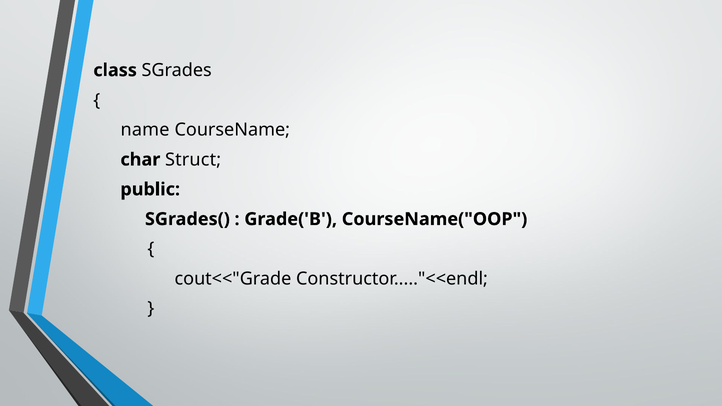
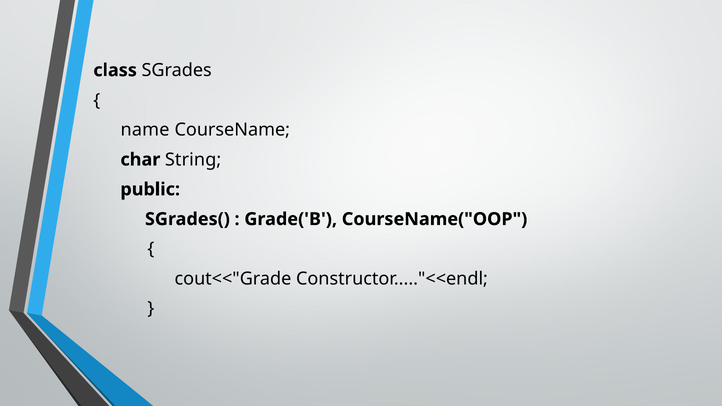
Struct: Struct -> String (193, 160)
